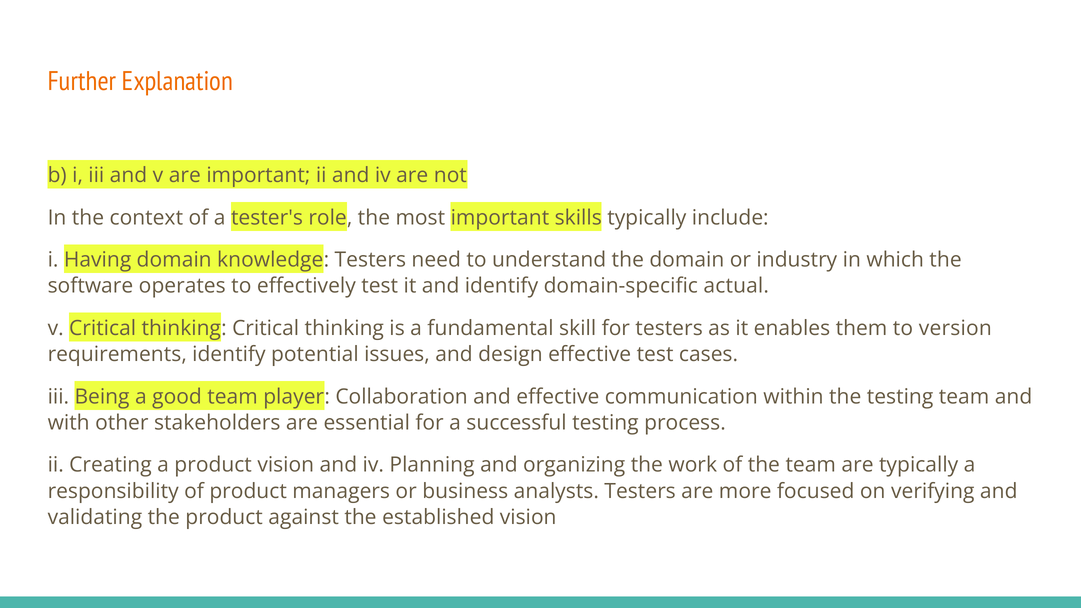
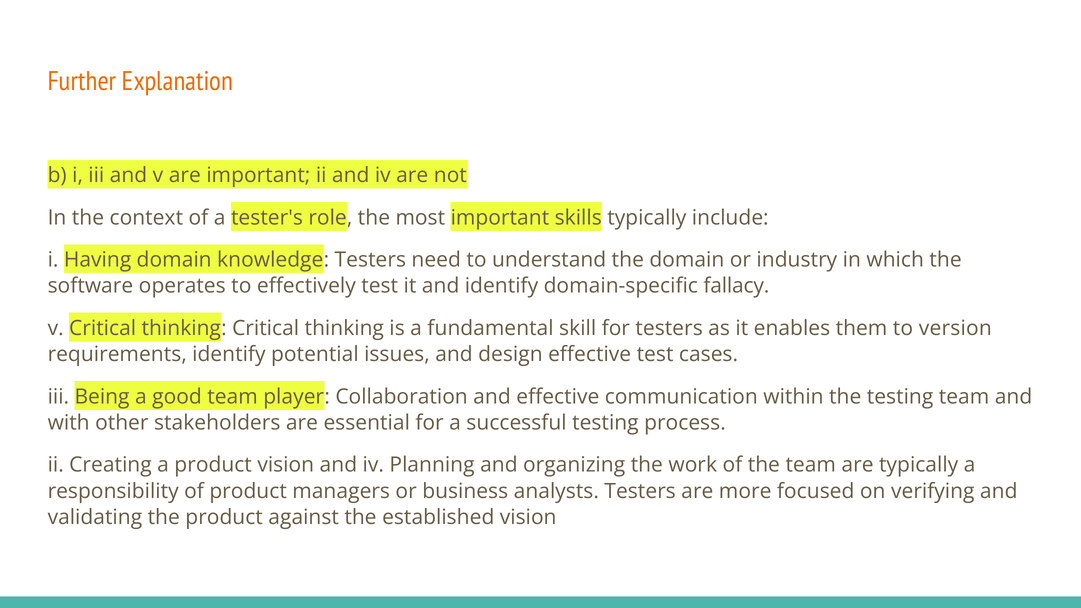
actual: actual -> fallacy (736, 286)
